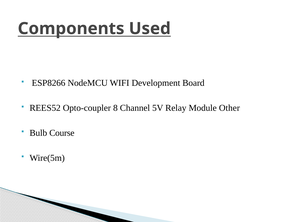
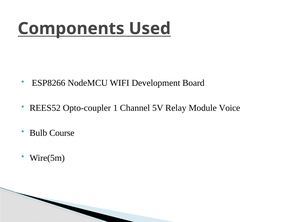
8: 8 -> 1 (115, 108)
Other: Other -> Voice (230, 108)
